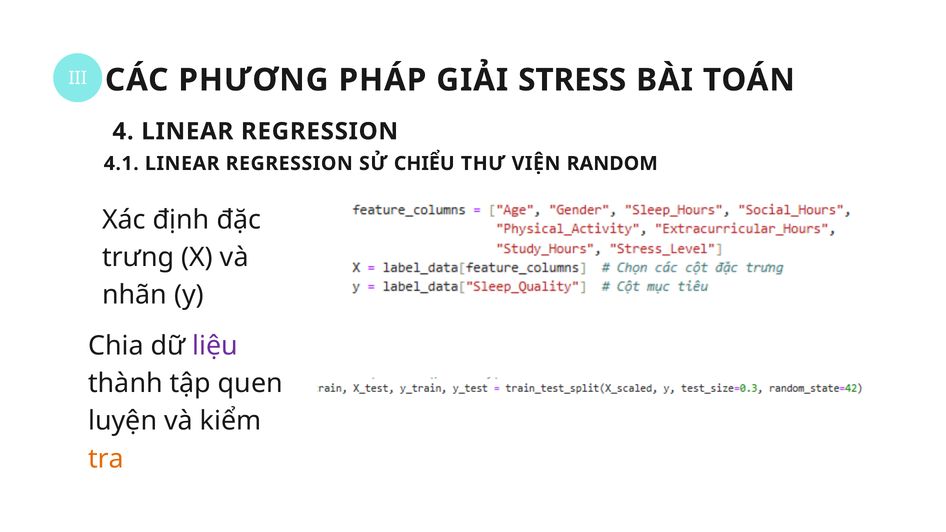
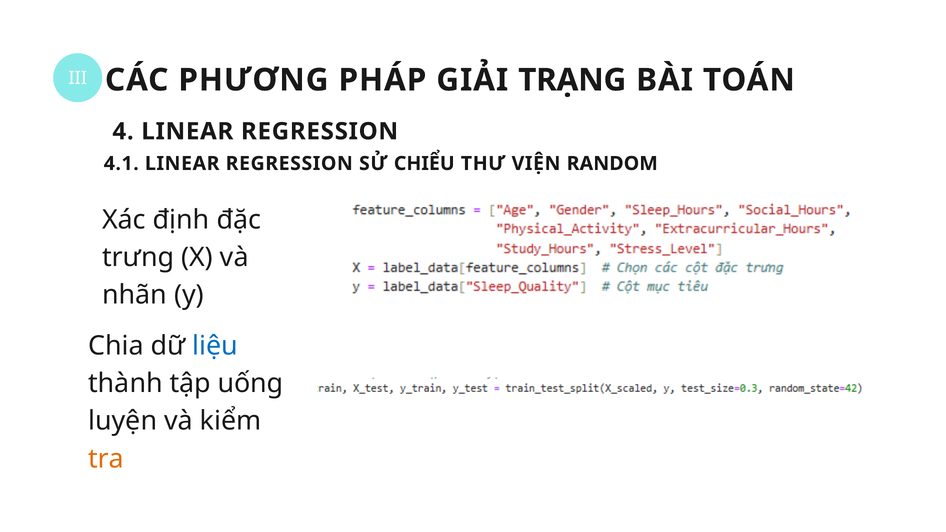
STRESS: STRESS -> TRẠNG (572, 80)
liệu colour: purple -> blue (215, 346)
quen: quen -> uống (250, 384)
